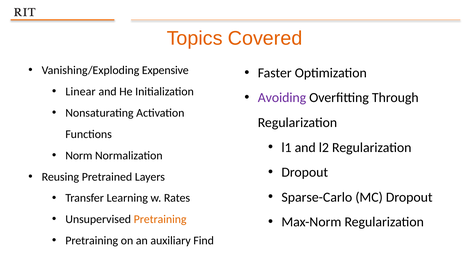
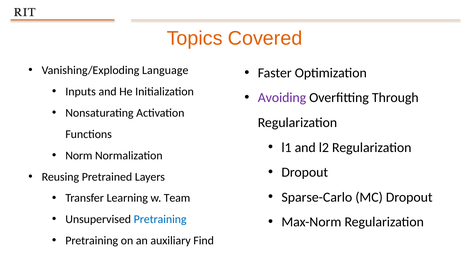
Expensive: Expensive -> Language (165, 70)
Linear: Linear -> Inputs (81, 92)
Rates: Rates -> Team (177, 198)
Pretraining colour: orange -> blue (160, 219)
